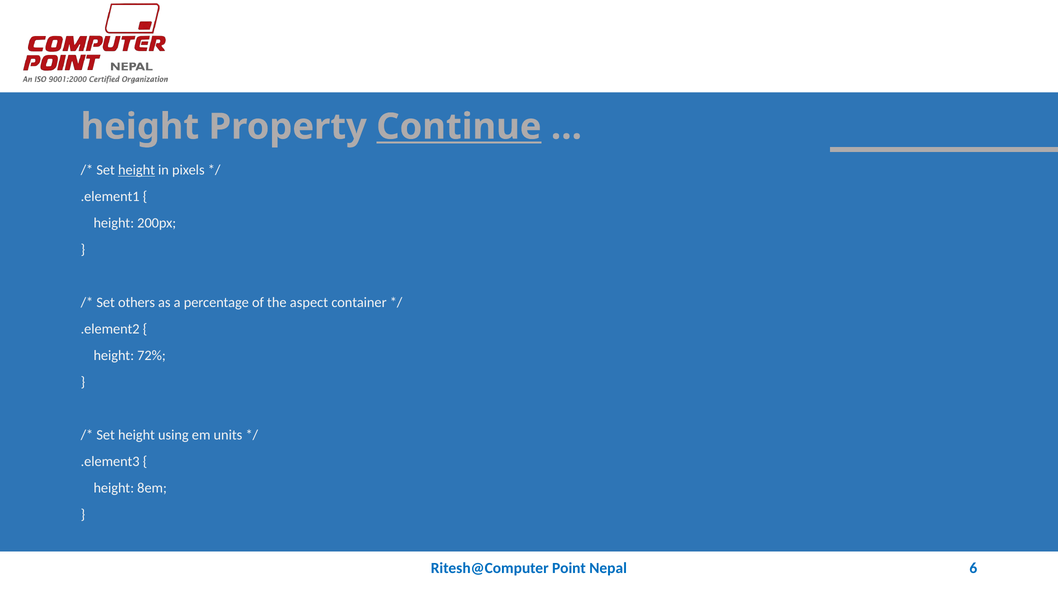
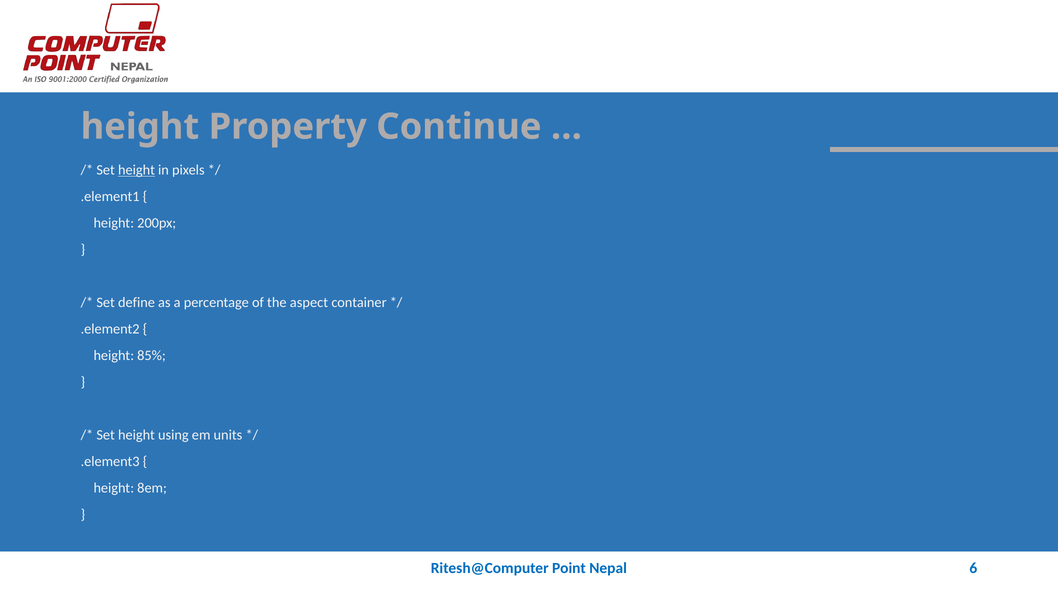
Continue underline: present -> none (459, 127)
others: others -> define (136, 303)
72%: 72% -> 85% (152, 356)
